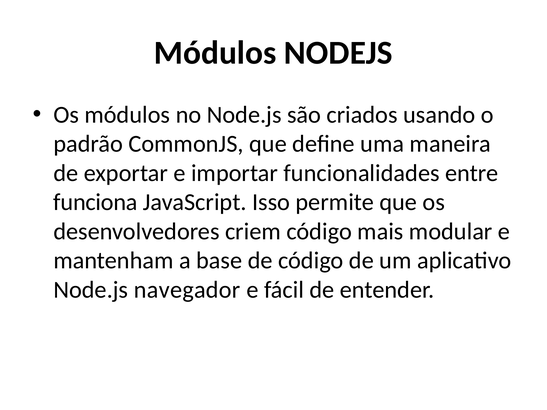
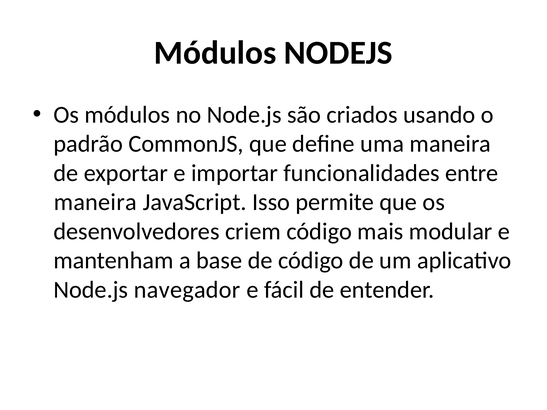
funciona: funciona -> maneira (95, 202)
